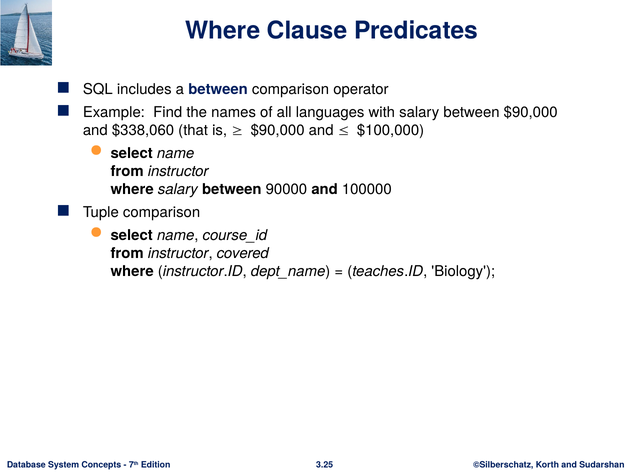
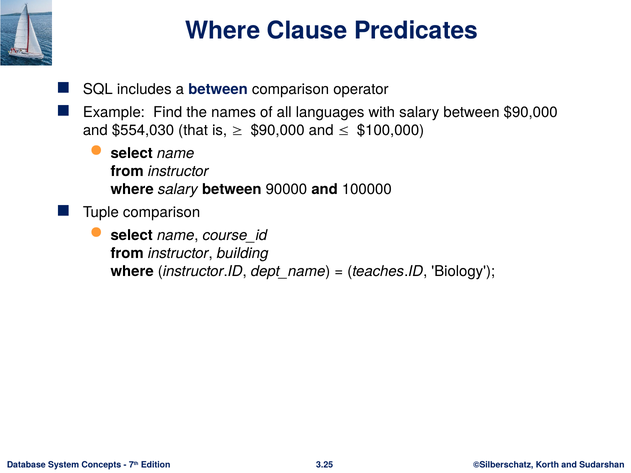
$338,060: $338,060 -> $554,030 (143, 130)
covered: covered -> building (243, 253)
